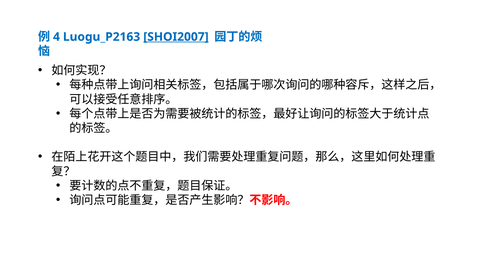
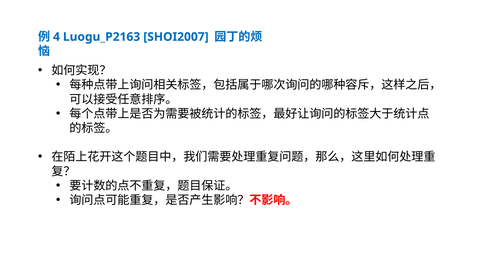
SHOI2007 underline: present -> none (176, 37)
